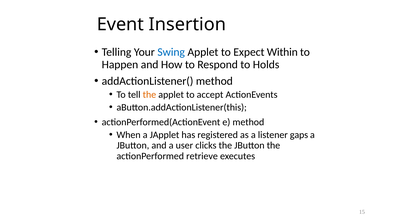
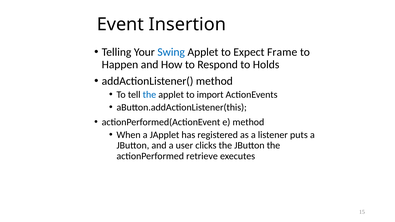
Within: Within -> Frame (282, 52)
the colour: orange -> blue (149, 95)
accept: accept -> import (210, 95)
gaps: gaps -> puts (299, 135)
